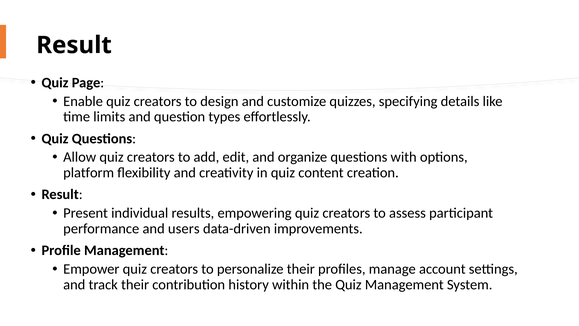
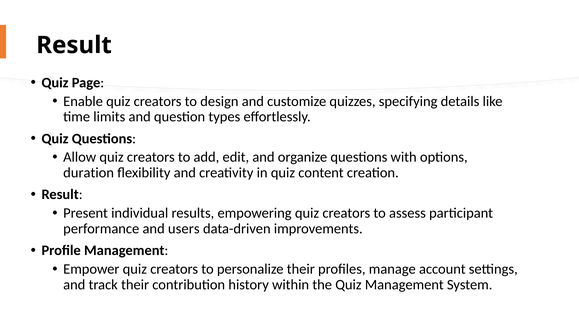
platform: platform -> duration (89, 173)
